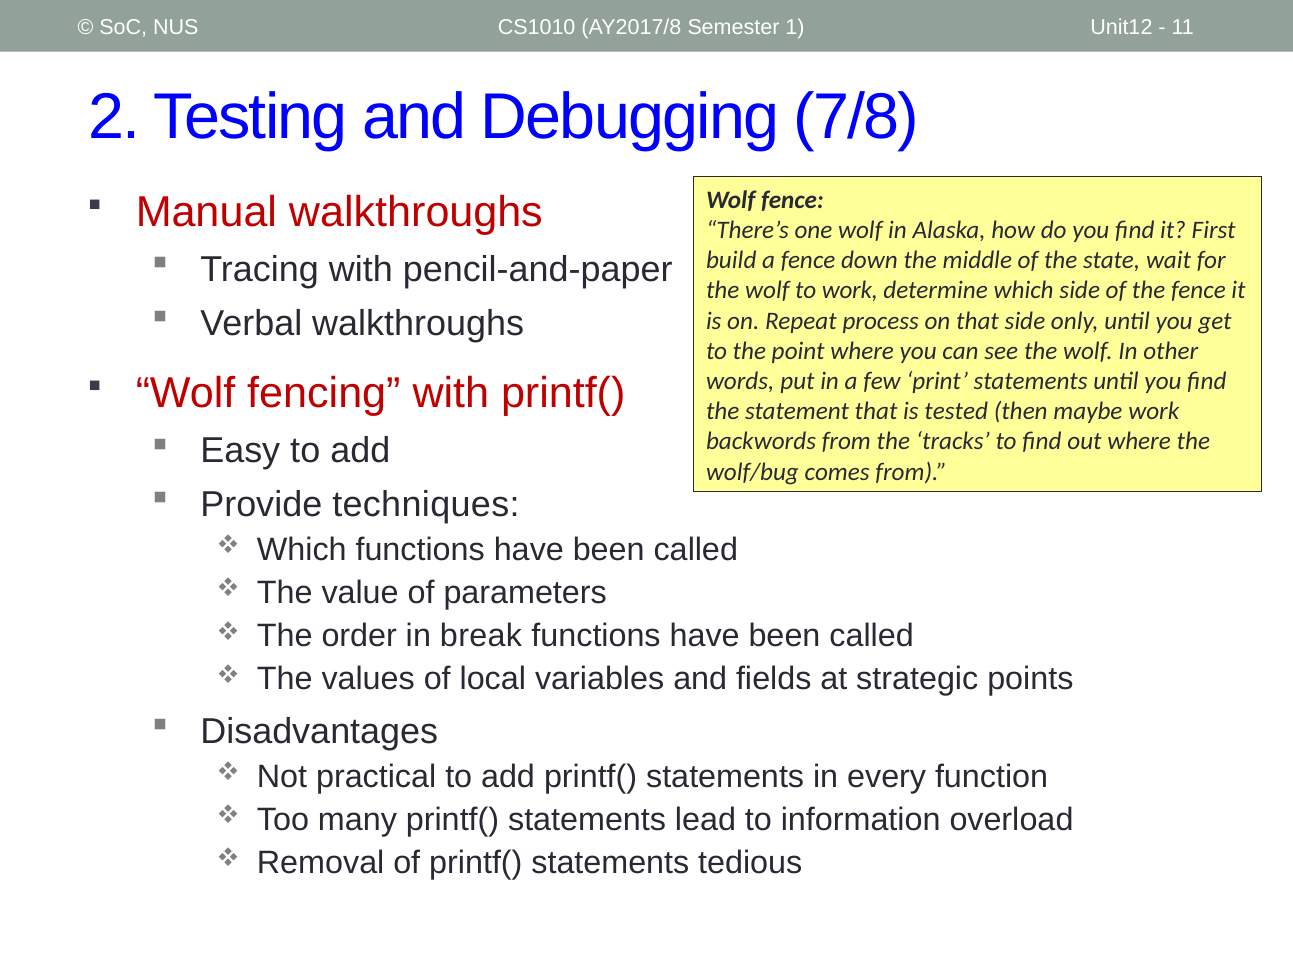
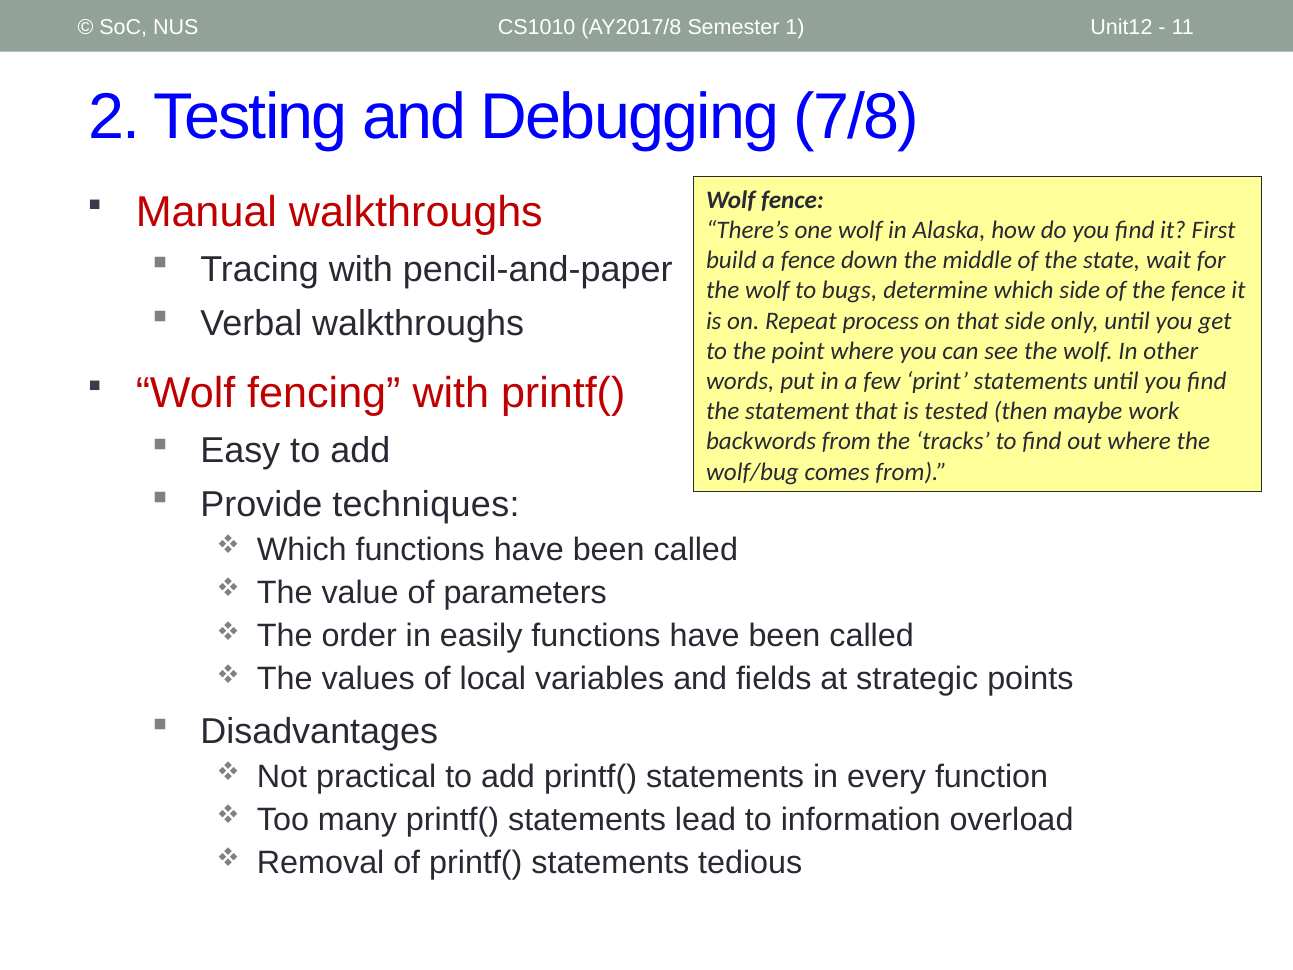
to work: work -> bugs (850, 291)
break: break -> easily (481, 636)
